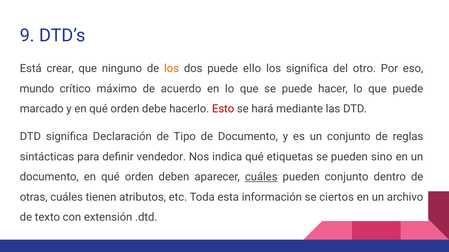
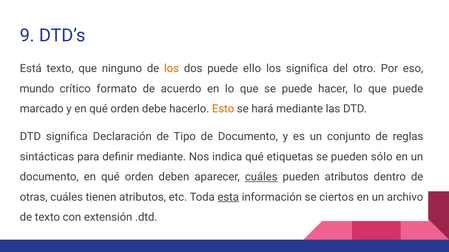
Está crear: crear -> texto (60, 69)
máximo: máximo -> formato (117, 89)
Esto colour: red -> orange (223, 109)
definir vendedor: vendedor -> mediante (161, 157)
sino: sino -> sólo (382, 157)
pueden conjunto: conjunto -> atributos (347, 177)
esta underline: none -> present (228, 197)
